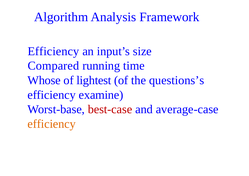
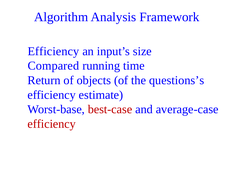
Whose: Whose -> Return (44, 80)
lightest: lightest -> objects (94, 80)
examine: examine -> estimate (101, 95)
efficiency colour: orange -> red (52, 124)
